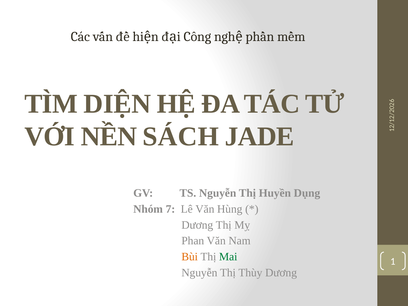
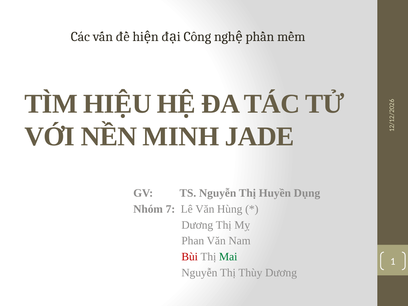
DIỆN: DIỆN -> HIỆU (117, 104)
SÁCH: SÁCH -> MINH (181, 137)
Bùi colour: orange -> red (190, 257)
